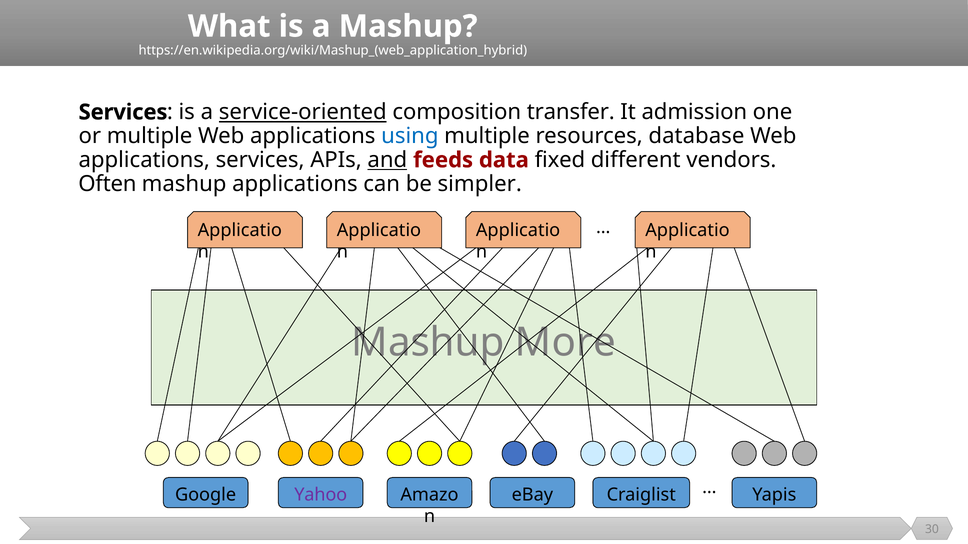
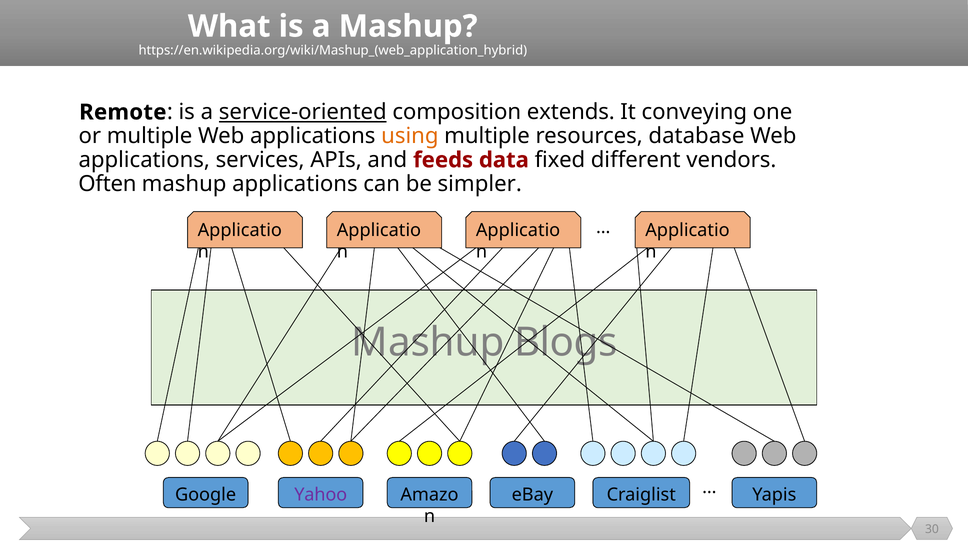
Services: Services -> Remote (123, 112)
transfer: transfer -> extends (571, 112)
admission: admission -> conveying (694, 112)
using colour: blue -> orange (410, 136)
and underline: present -> none (387, 160)
More: More -> Blogs (566, 343)
